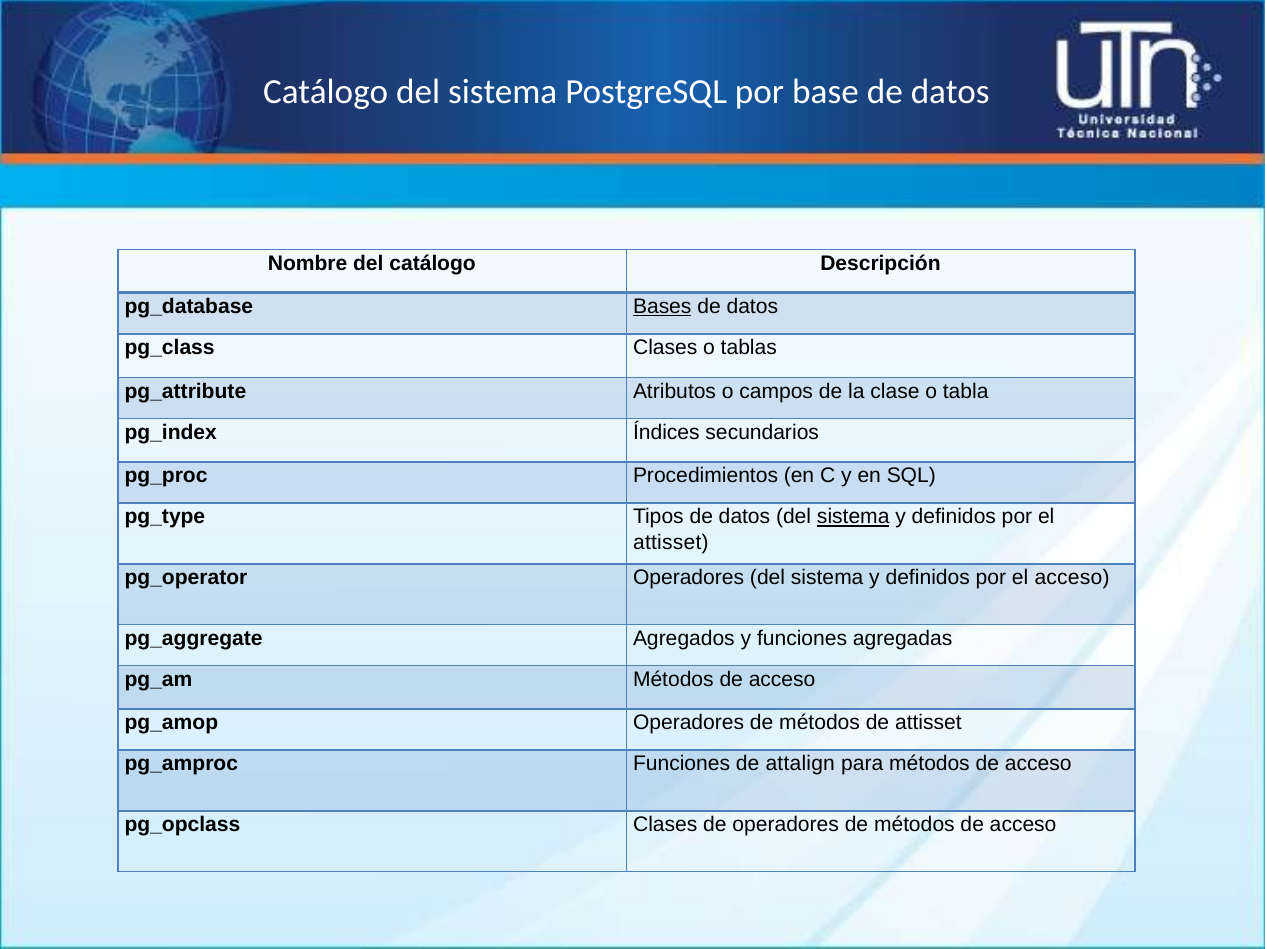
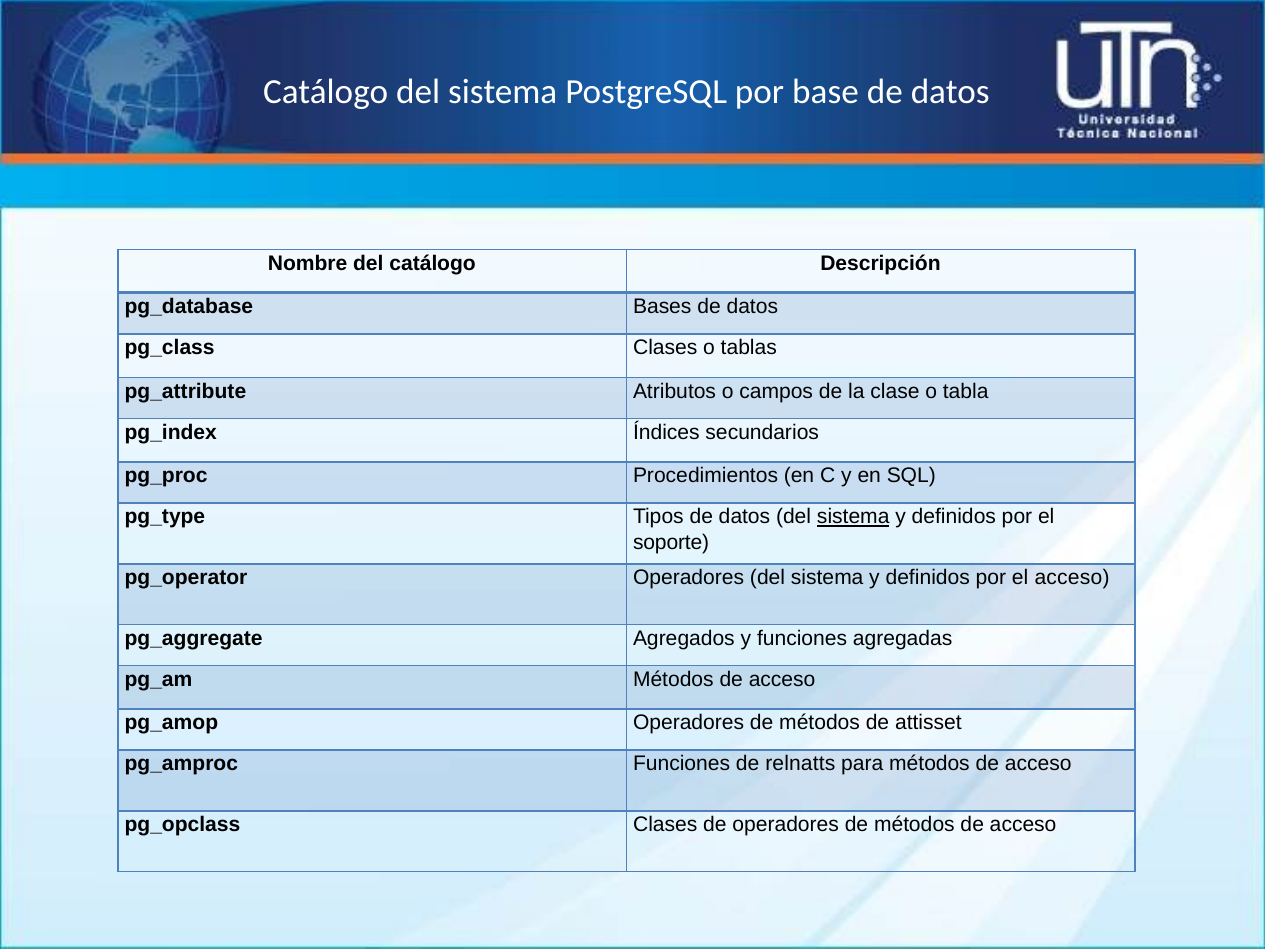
Bases underline: present -> none (662, 307)
attisset: attisset -> soporte (671, 542)
attalign: attalign -> relnatts (800, 764)
